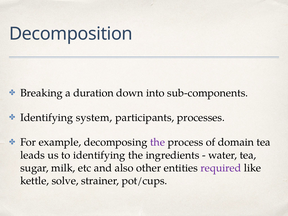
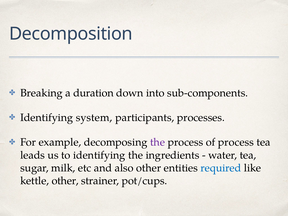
of domain: domain -> process (236, 142)
required colour: purple -> blue (221, 168)
kettle solve: solve -> other (65, 181)
